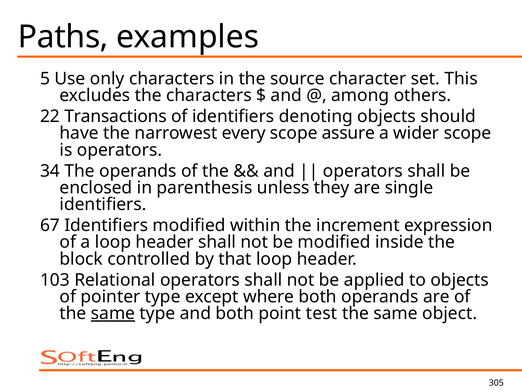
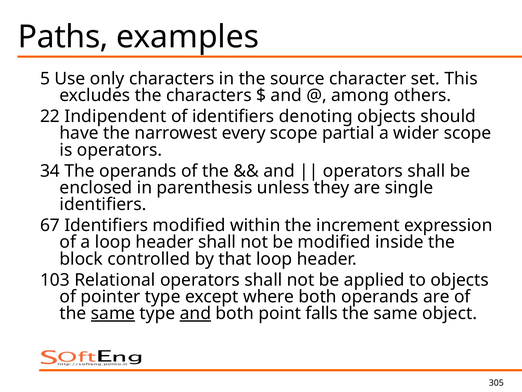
Transactions: Transactions -> Indipendent (115, 116)
assure: assure -> partial (348, 133)
and underline: none -> present (195, 313)
test: test -> falls (322, 313)
